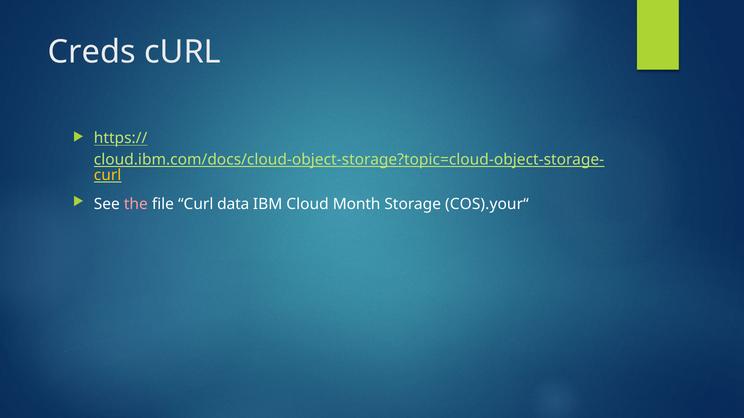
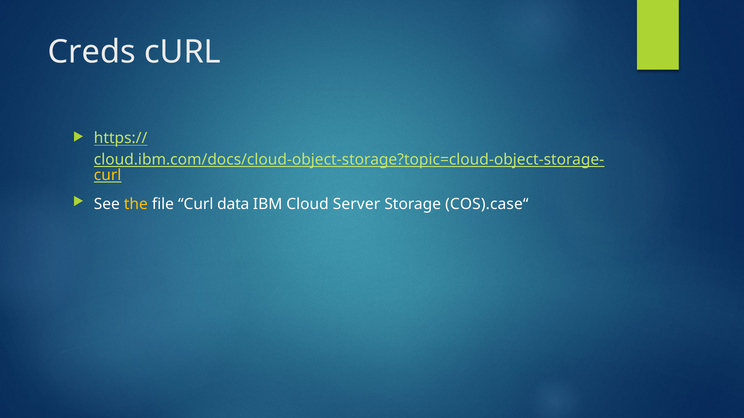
the colour: pink -> yellow (136, 204)
Month: Month -> Server (356, 204)
COS).your“: COS).your“ -> COS).case“ (487, 204)
